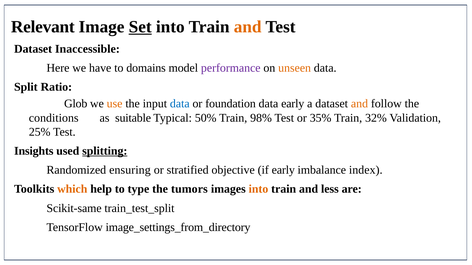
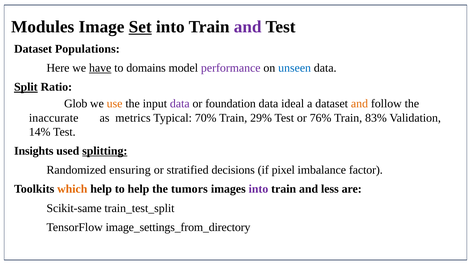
Relevant: Relevant -> Modules (43, 27)
and colour: orange -> purple (248, 27)
Inaccessible: Inaccessible -> Populations (87, 49)
have underline: none -> present (100, 68)
unseen colour: orange -> blue (295, 68)
Split underline: none -> present (26, 87)
data colour: blue -> purple (180, 104)
data early: early -> ideal (293, 104)
conditions: conditions -> inaccurate (54, 118)
suitable: suitable -> metrics (133, 118)
50%: 50% -> 70% (206, 118)
98%: 98% -> 29% (261, 118)
35%: 35% -> 76% (321, 118)
32%: 32% -> 83% (376, 118)
25%: 25% -> 14% (40, 132)
objective: objective -> decisions (233, 170)
if early: early -> pixel (283, 170)
index: index -> factor (366, 170)
to type: type -> help (138, 189)
into colour: orange -> purple (258, 189)
